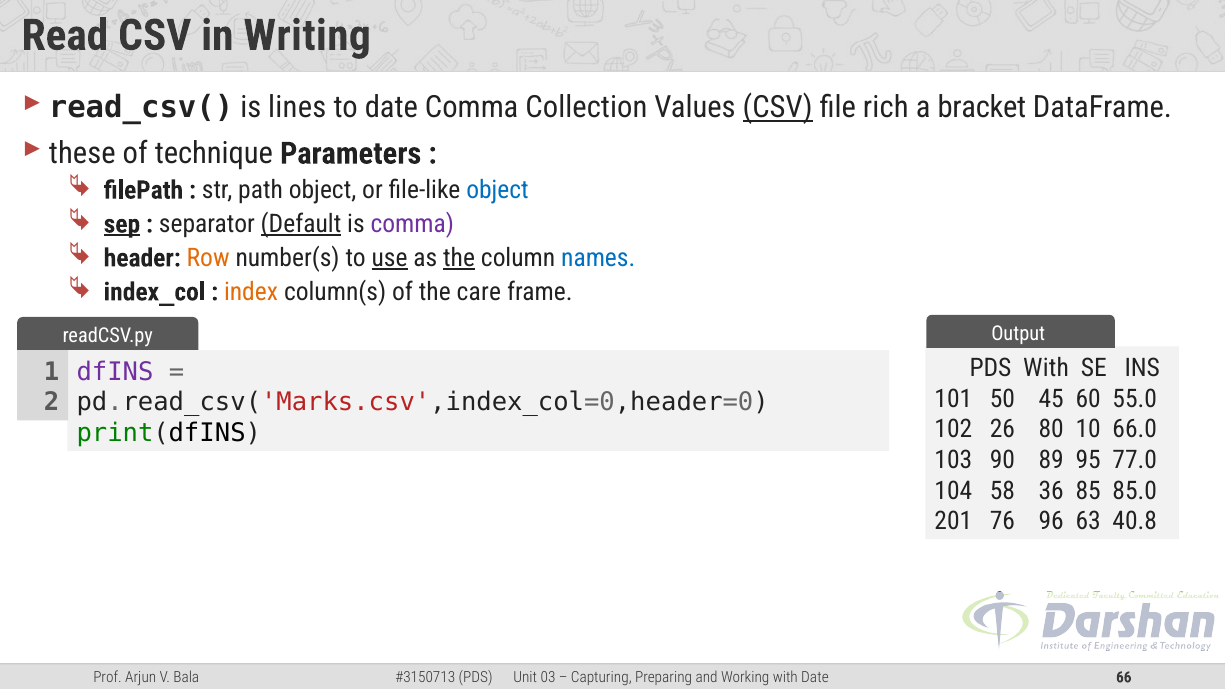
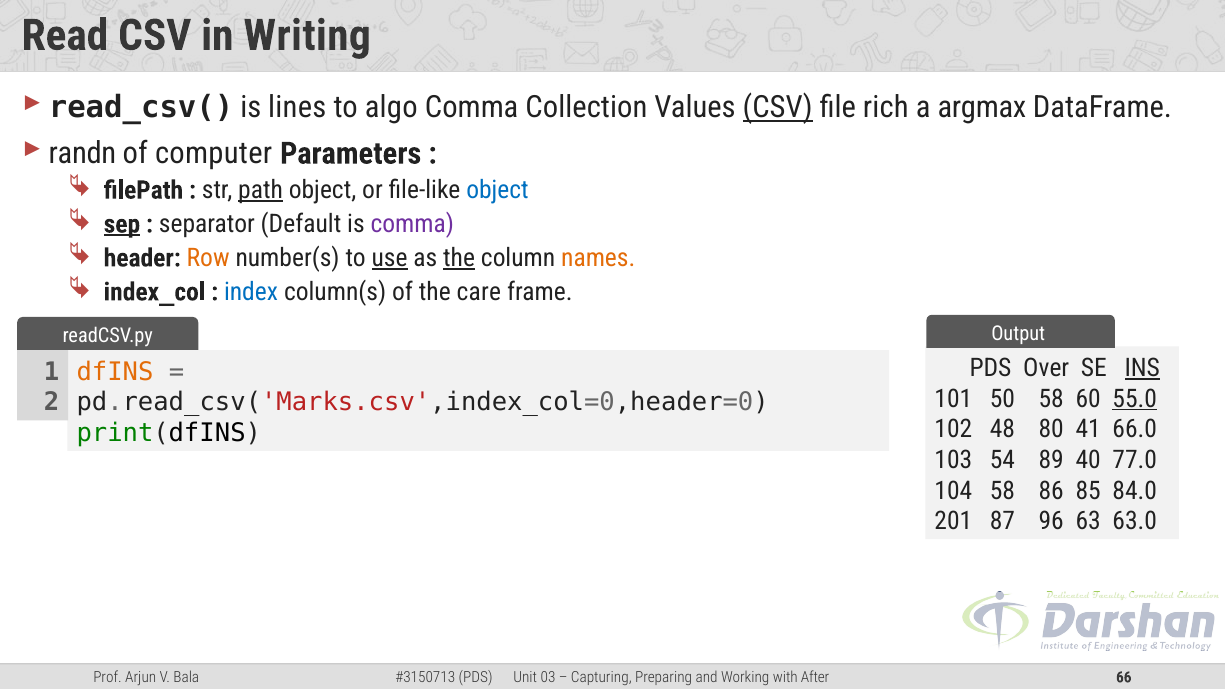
to date: date -> algo (391, 108)
bracket: bracket -> argmax (982, 108)
these: these -> randn (82, 154)
technique: technique -> computer (214, 154)
path underline: none -> present (261, 190)
Default underline: present -> none (301, 224)
names colour: blue -> orange (598, 258)
index colour: orange -> blue (251, 292)
PDS With: With -> Over (1046, 368)
INS underline: none -> present (1142, 368)
dfINS colour: purple -> orange (115, 372)
50 45: 45 -> 58 (1051, 399)
55.0 underline: none -> present (1135, 399)
26: 26 -> 48 (1002, 429)
10: 10 -> 41 (1088, 429)
90: 90 -> 54 (1002, 460)
95: 95 -> 40 (1088, 460)
36: 36 -> 86 (1051, 491)
85.0: 85.0 -> 84.0 (1135, 491)
76: 76 -> 87 (1002, 521)
40.8: 40.8 -> 63.0 (1135, 521)
Date: Date -> After (815, 677)
